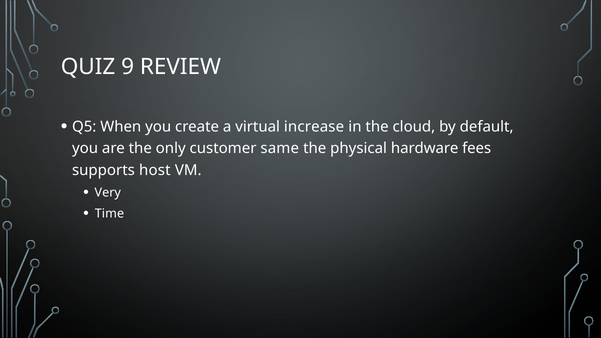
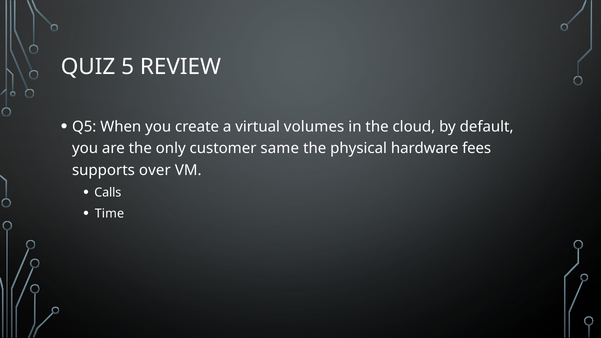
9: 9 -> 5 (128, 67)
increase: increase -> volumes (314, 127)
host: host -> over (155, 170)
Very: Very -> Calls (108, 193)
